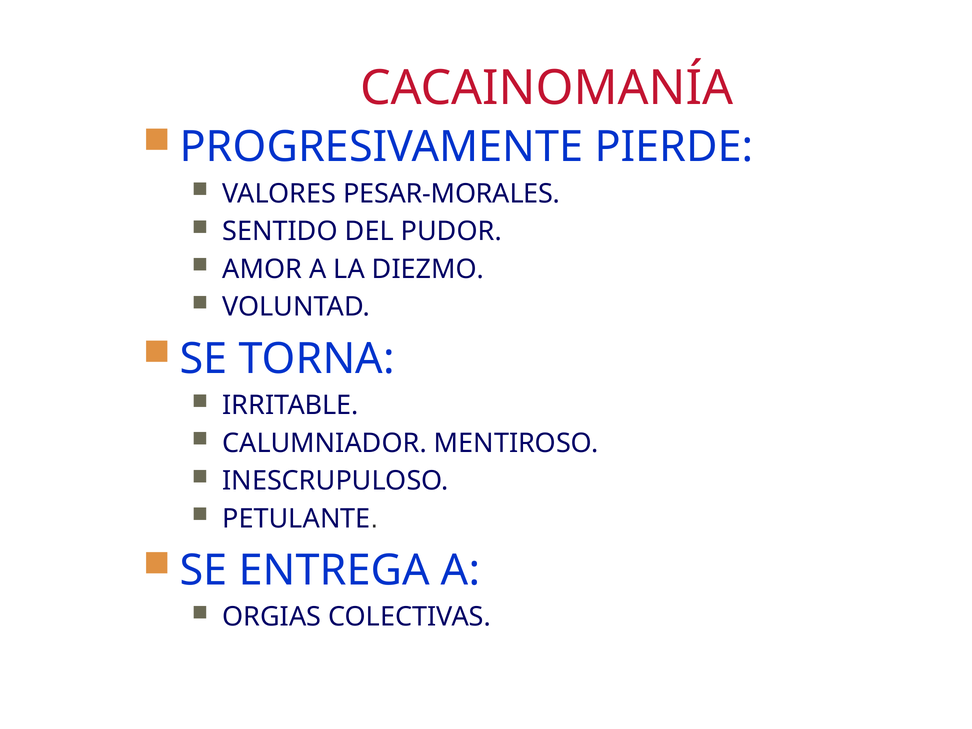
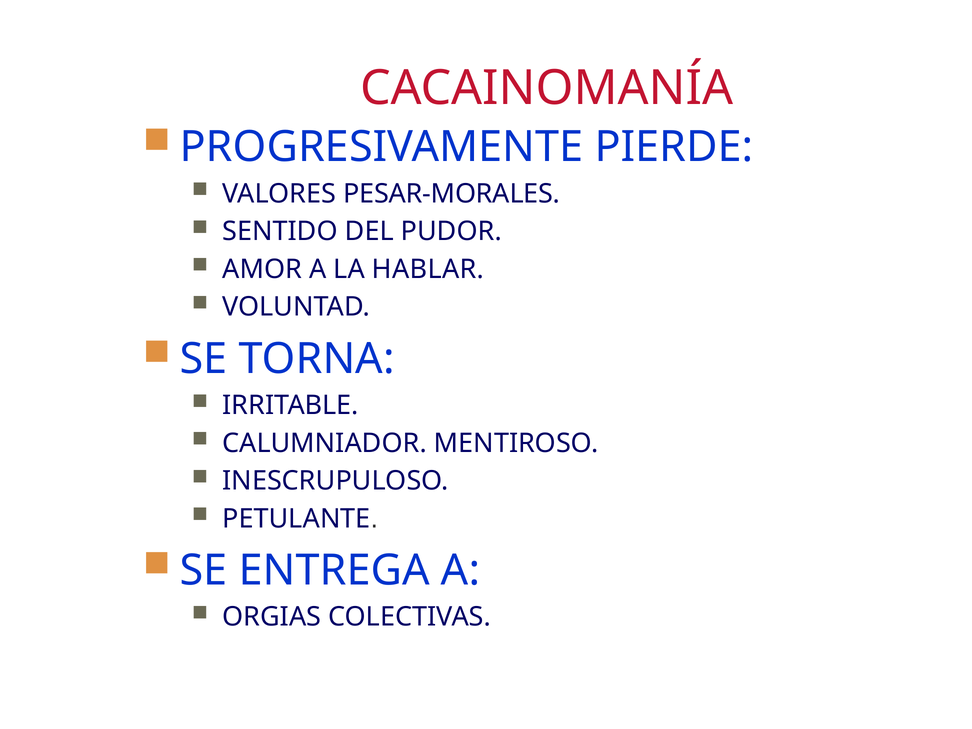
DIEZMO: DIEZMO -> HABLAR (428, 269)
